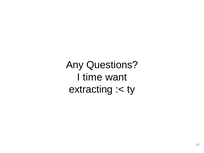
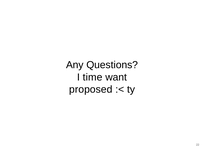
extracting: extracting -> proposed (91, 89)
